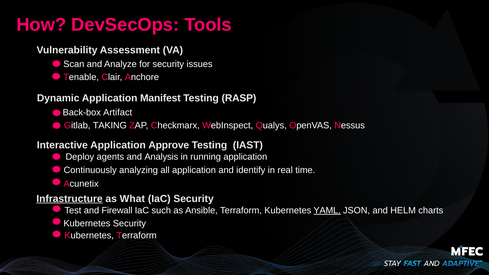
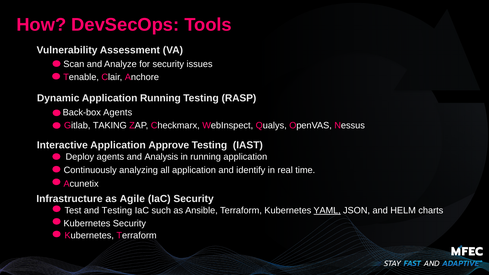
Application Manifest: Manifest -> Running (160, 98)
Back-box Artifact: Artifact -> Agents (118, 113)
Infrastructure underline: present -> none (70, 199)
What: What -> Agile (132, 199)
and Firewall: Firewall -> Testing (117, 210)
